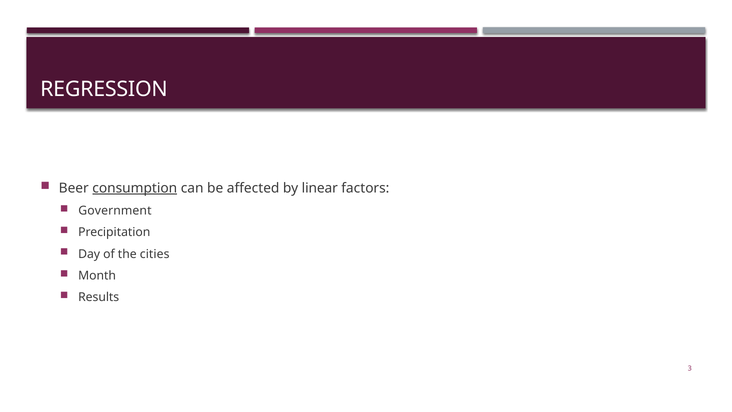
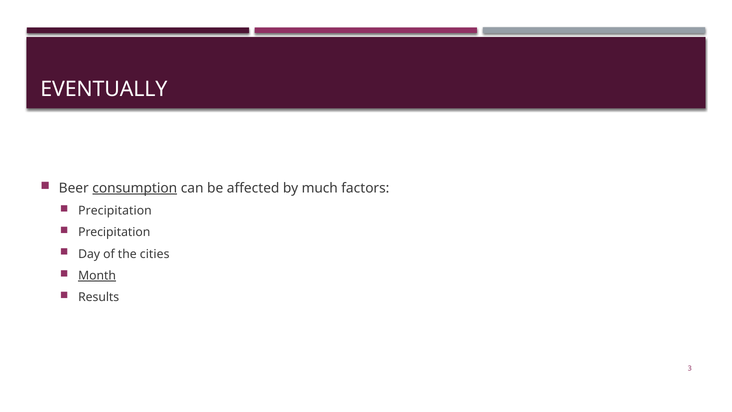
REGRESSION: REGRESSION -> EVENTUALLY (104, 89)
linear: linear -> much (320, 188)
Government: Government -> Precipitation (115, 211)
Month underline: none -> present (97, 276)
